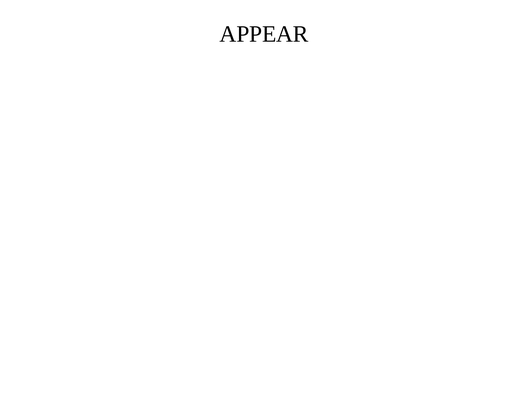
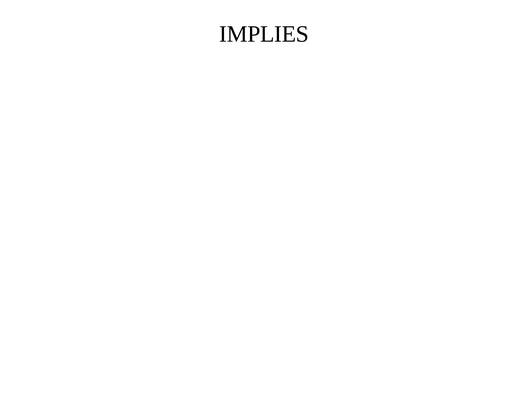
APPEAR: APPEAR -> IMPLIES (264, 34)
